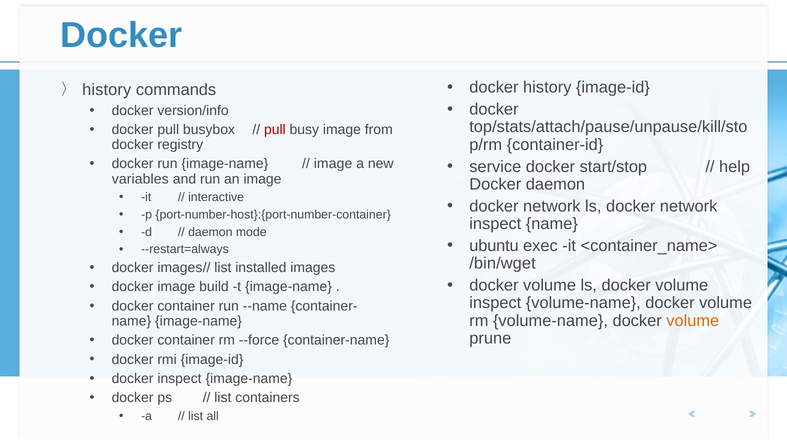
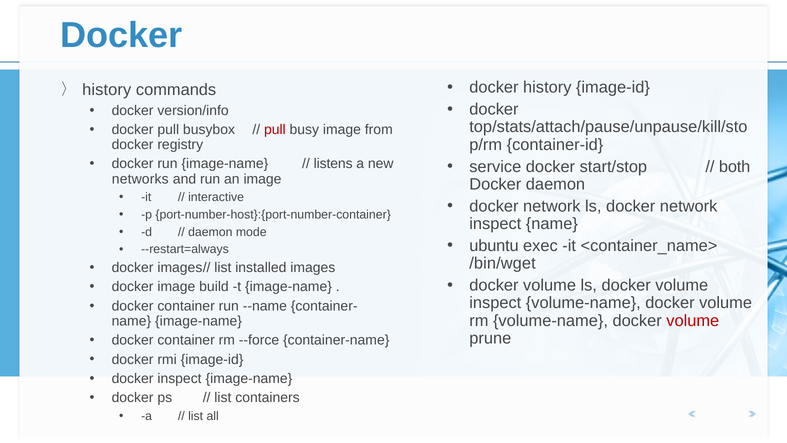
image: image -> listens (333, 164)
help: help -> both (735, 166)
variables: variables -> networks (140, 179)
volume colour: orange -> red (693, 321)
